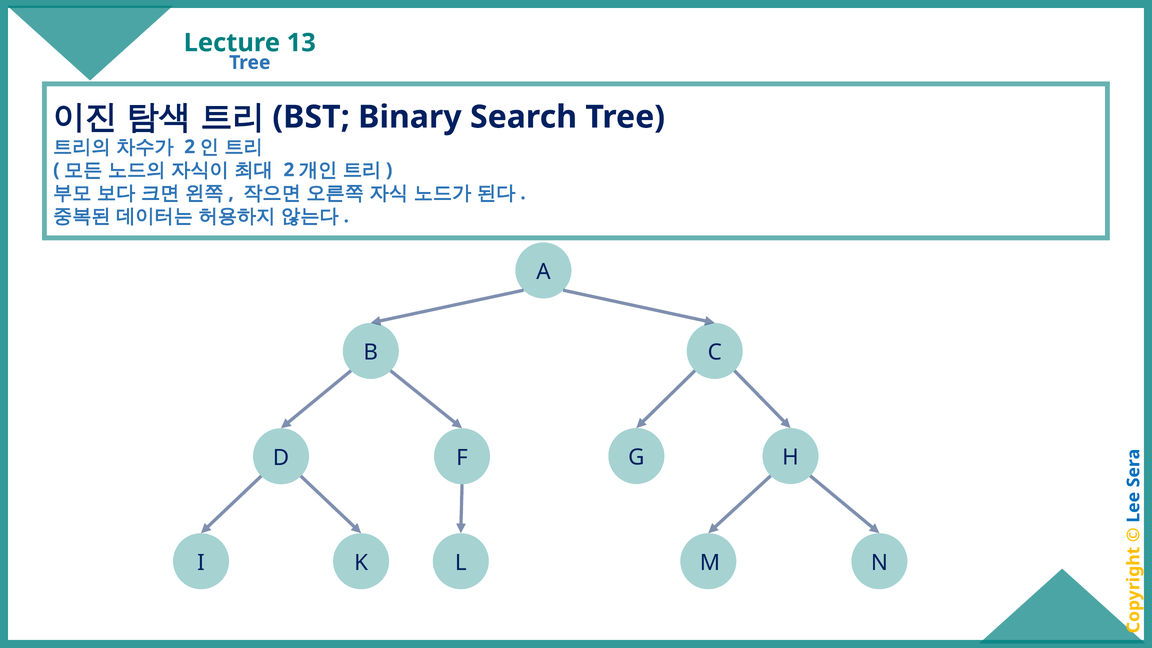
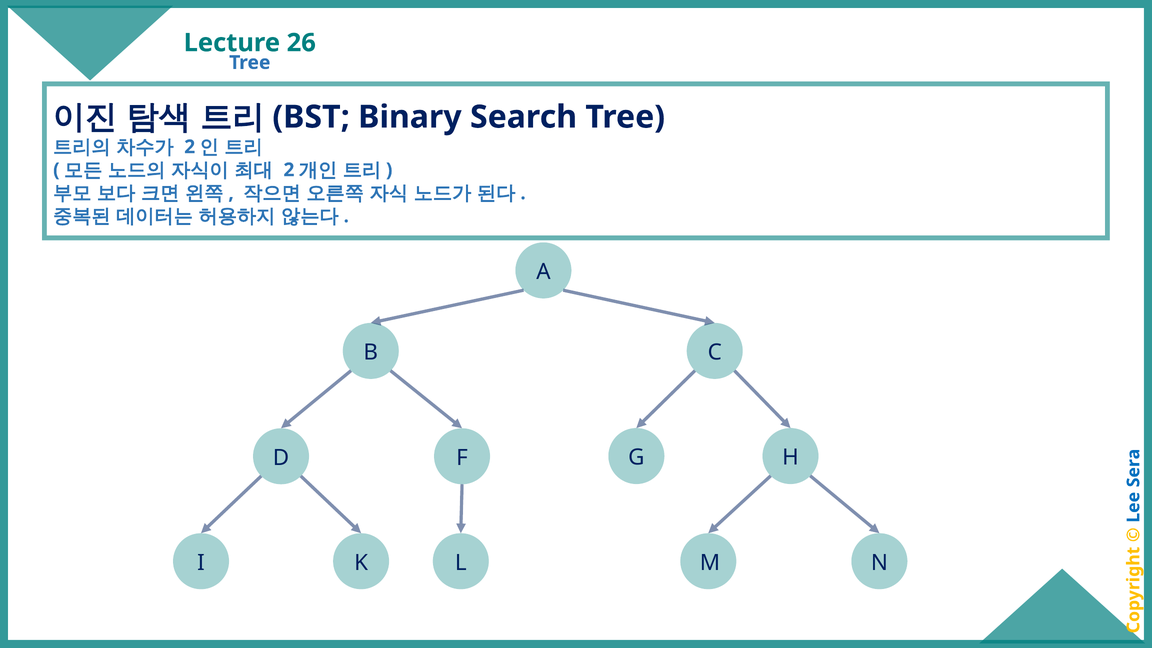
13: 13 -> 26 (301, 43)
